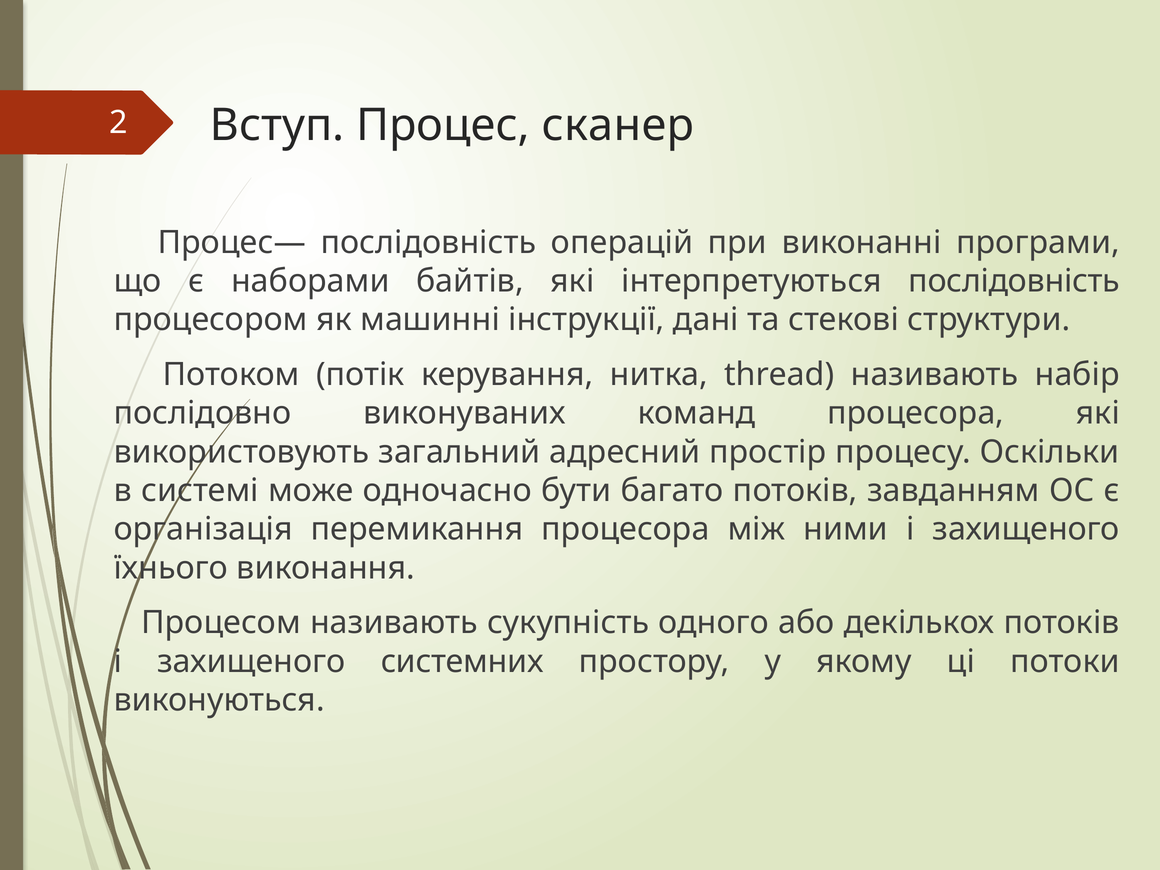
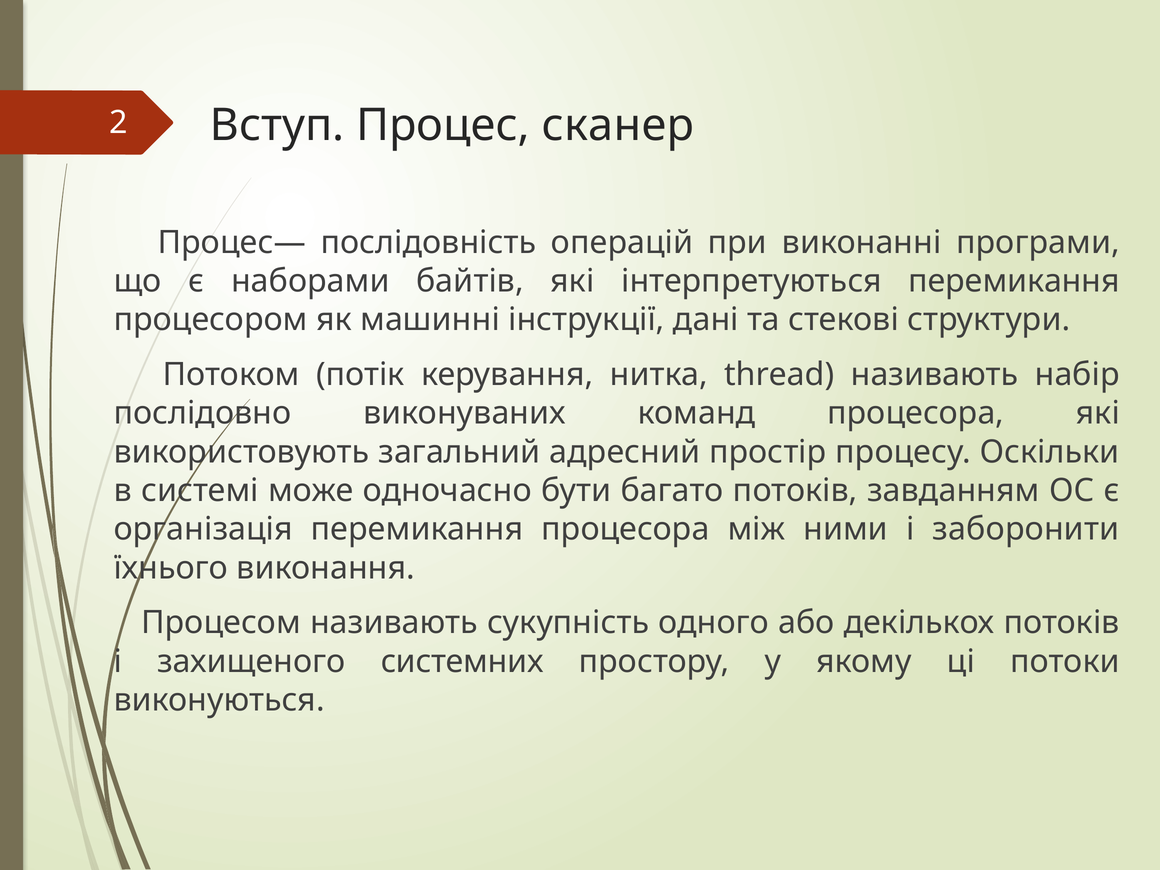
інтерпретуються послідовність: послідовність -> перемикання (1014, 281)
ними і захищеного: захищеного -> заборонити (1026, 529)
